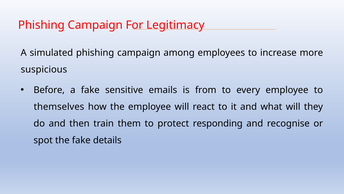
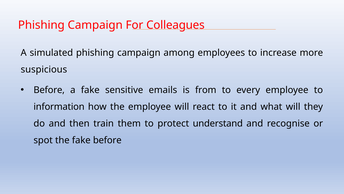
Legitimacy: Legitimacy -> Colleagues (175, 25)
themselves: themselves -> information (59, 106)
responding: responding -> understand (218, 123)
fake details: details -> before (107, 140)
